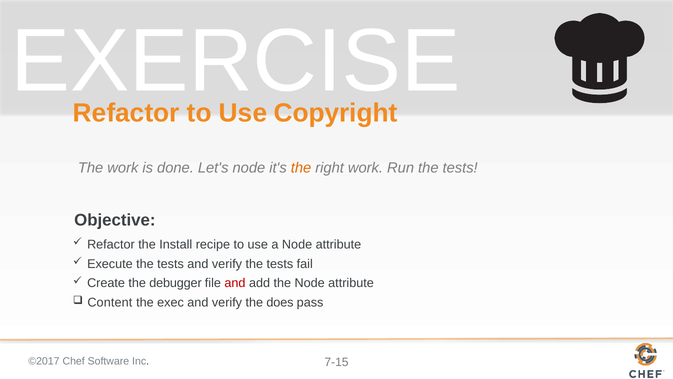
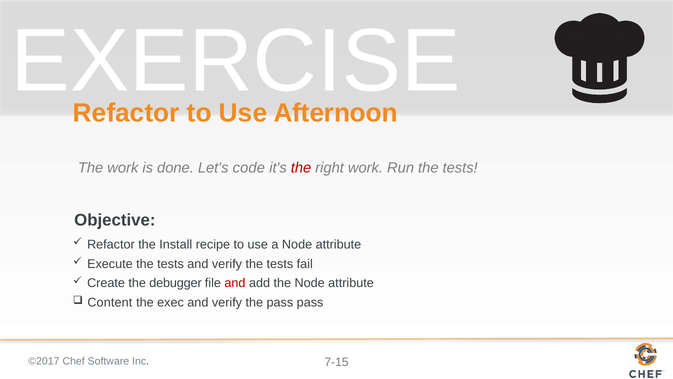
Copyright: Copyright -> Afternoon (336, 113)
Let's node: node -> code (249, 168)
the colour: orange -> red (301, 168)
the does: does -> pass (280, 302)
